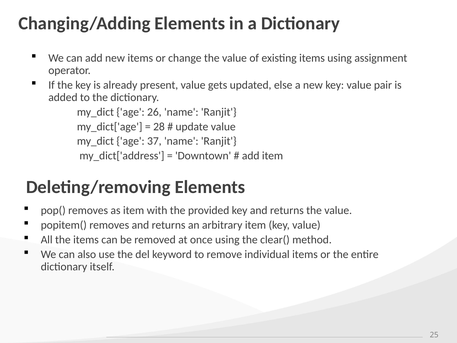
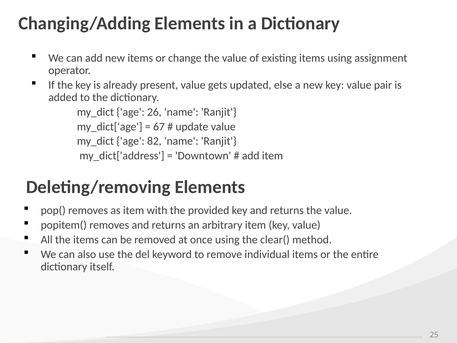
28: 28 -> 67 (159, 126)
37: 37 -> 82 (154, 141)
